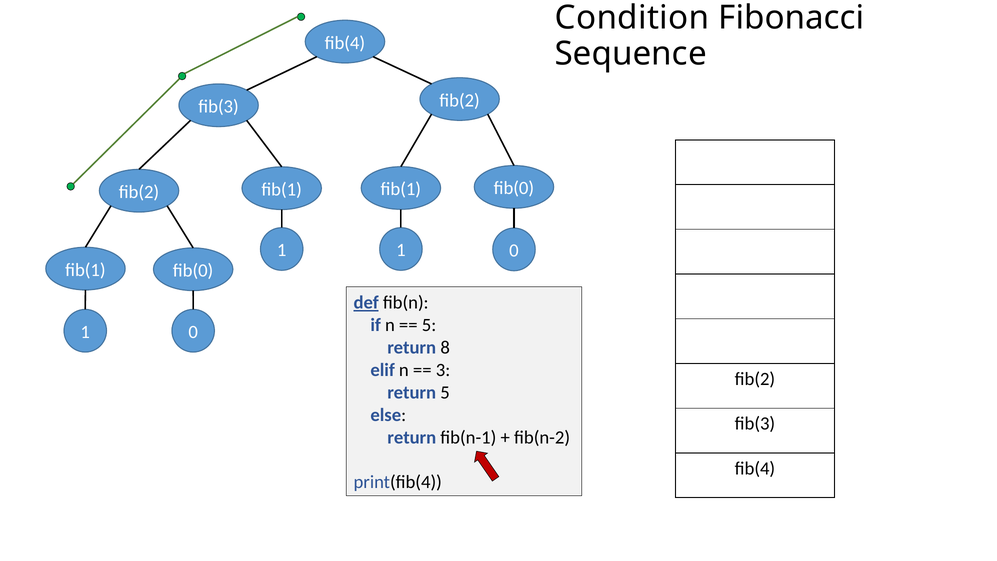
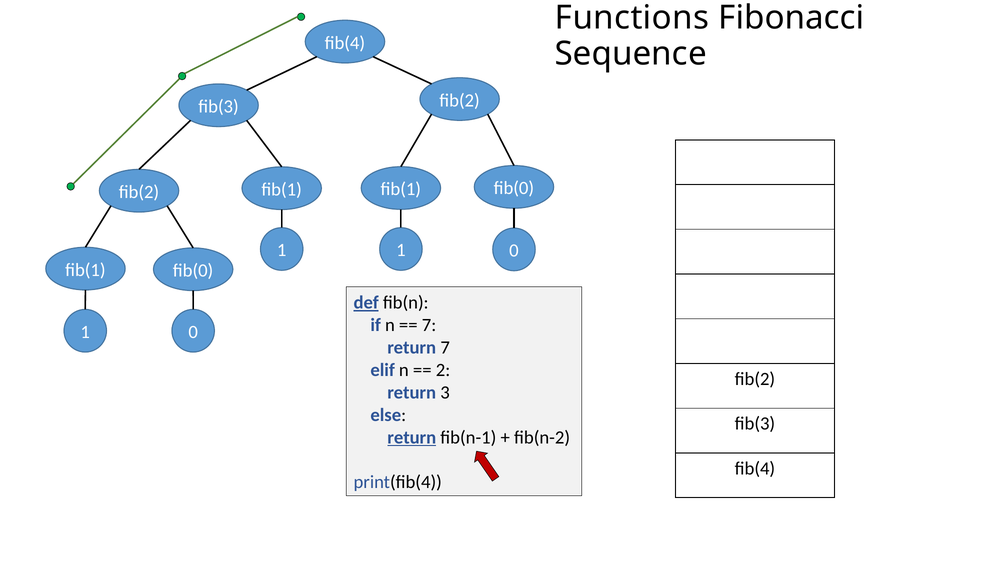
Condition: Condition -> Functions (632, 18)
5: 5 -> 7 (429, 325)
return 8: 8 -> 7 (445, 348)
3: 3 -> 2 (443, 370)
return 5: 5 -> 3 (445, 392)
return underline: none -> present (412, 437)
